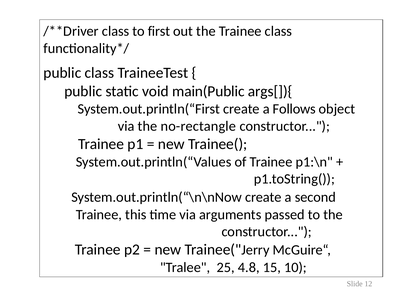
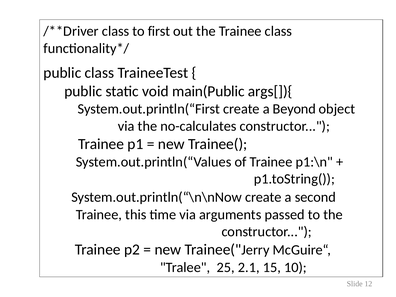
Follows: Follows -> Beyond (294, 109)
no-rectangle: no-rectangle -> no-calculates (198, 126)
4.8: 4.8 -> 2.1 (249, 267)
